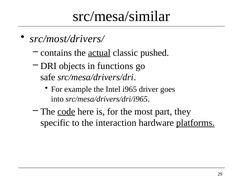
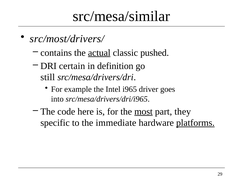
objects: objects -> certain (72, 66)
functions: functions -> definition (115, 66)
safe: safe -> still (48, 77)
code underline: present -> none (66, 112)
most underline: none -> present (143, 112)
interaction: interaction -> immediate (116, 123)
